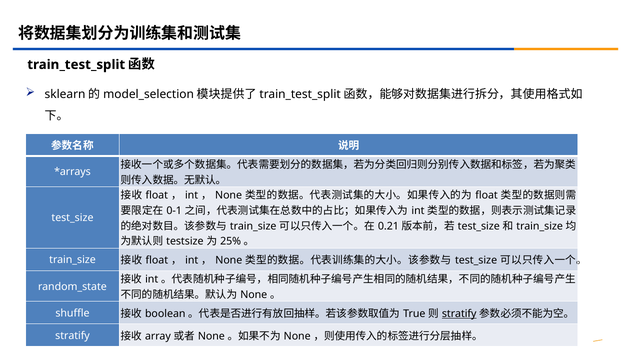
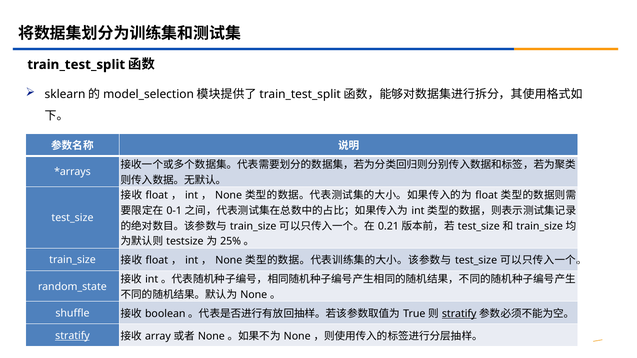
stratify underline: none -> present (73, 336)
